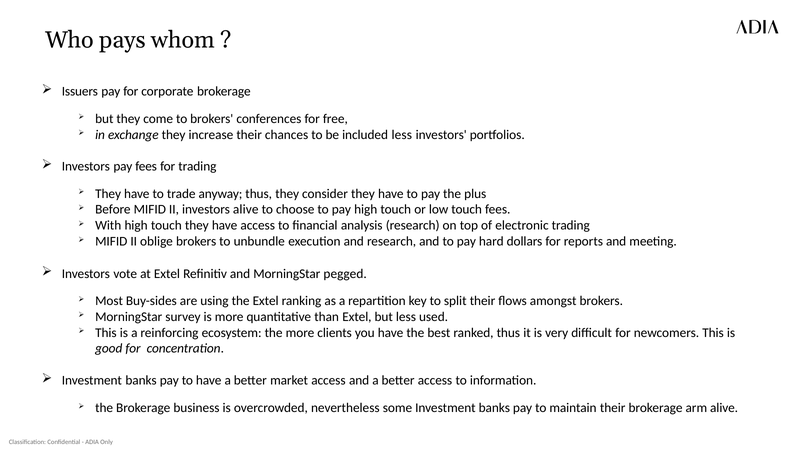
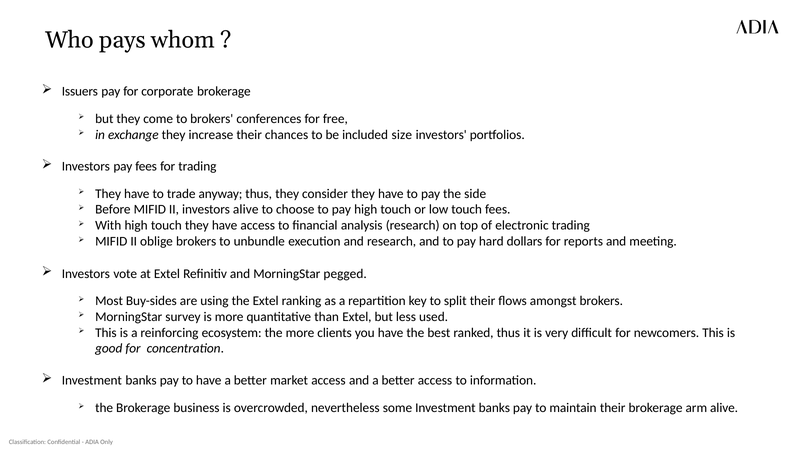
included less: less -> size (402, 135)
plus: plus -> side (475, 194)
